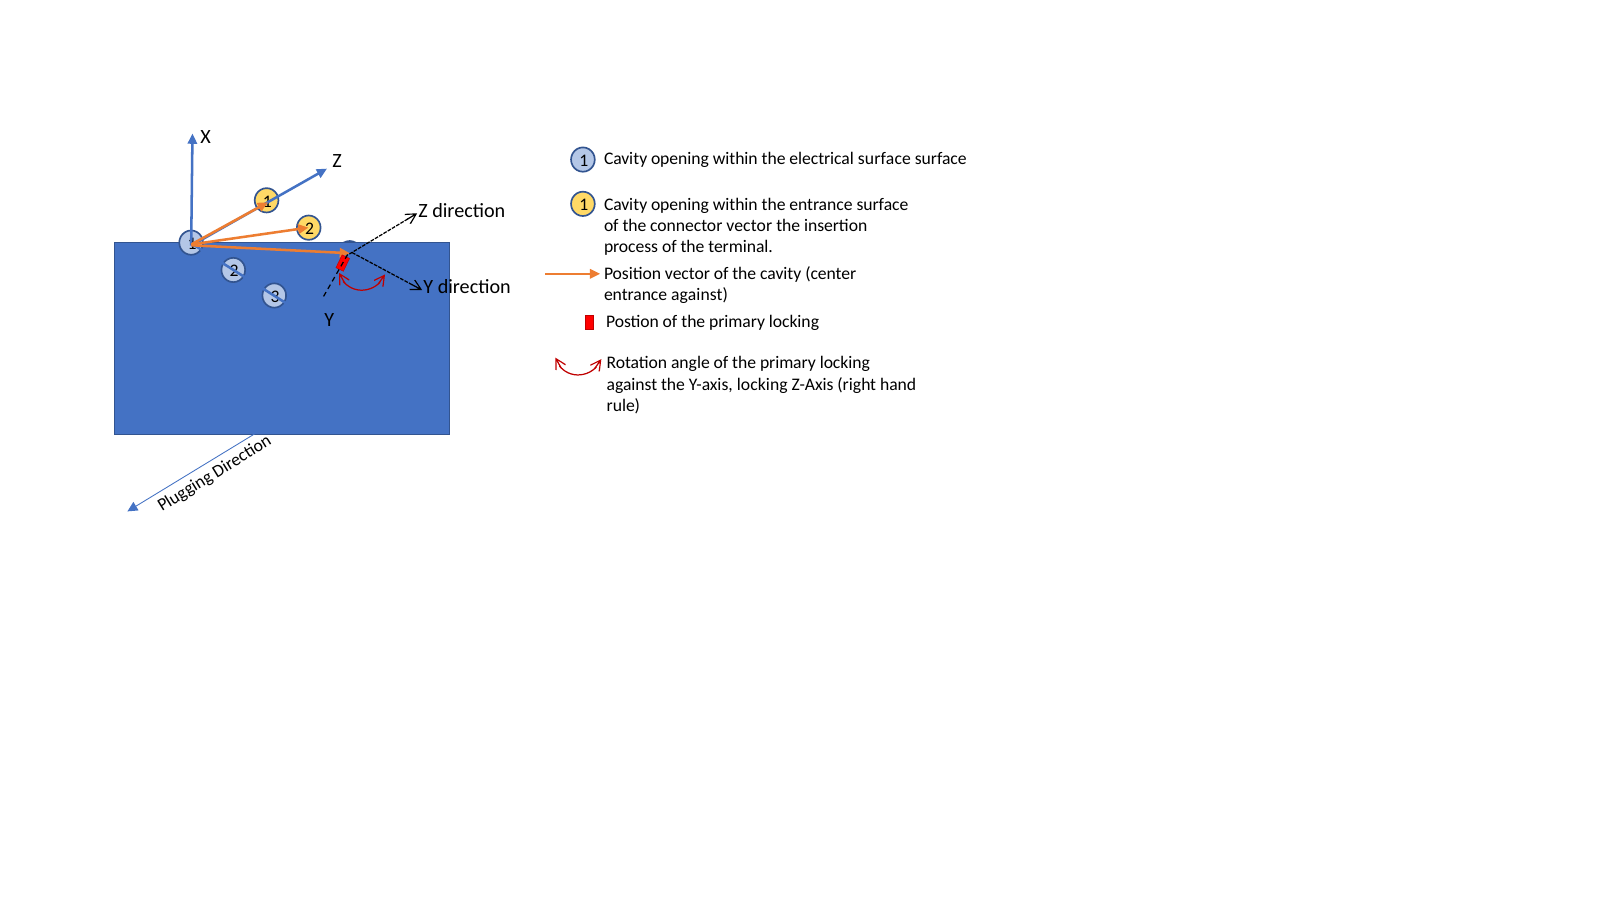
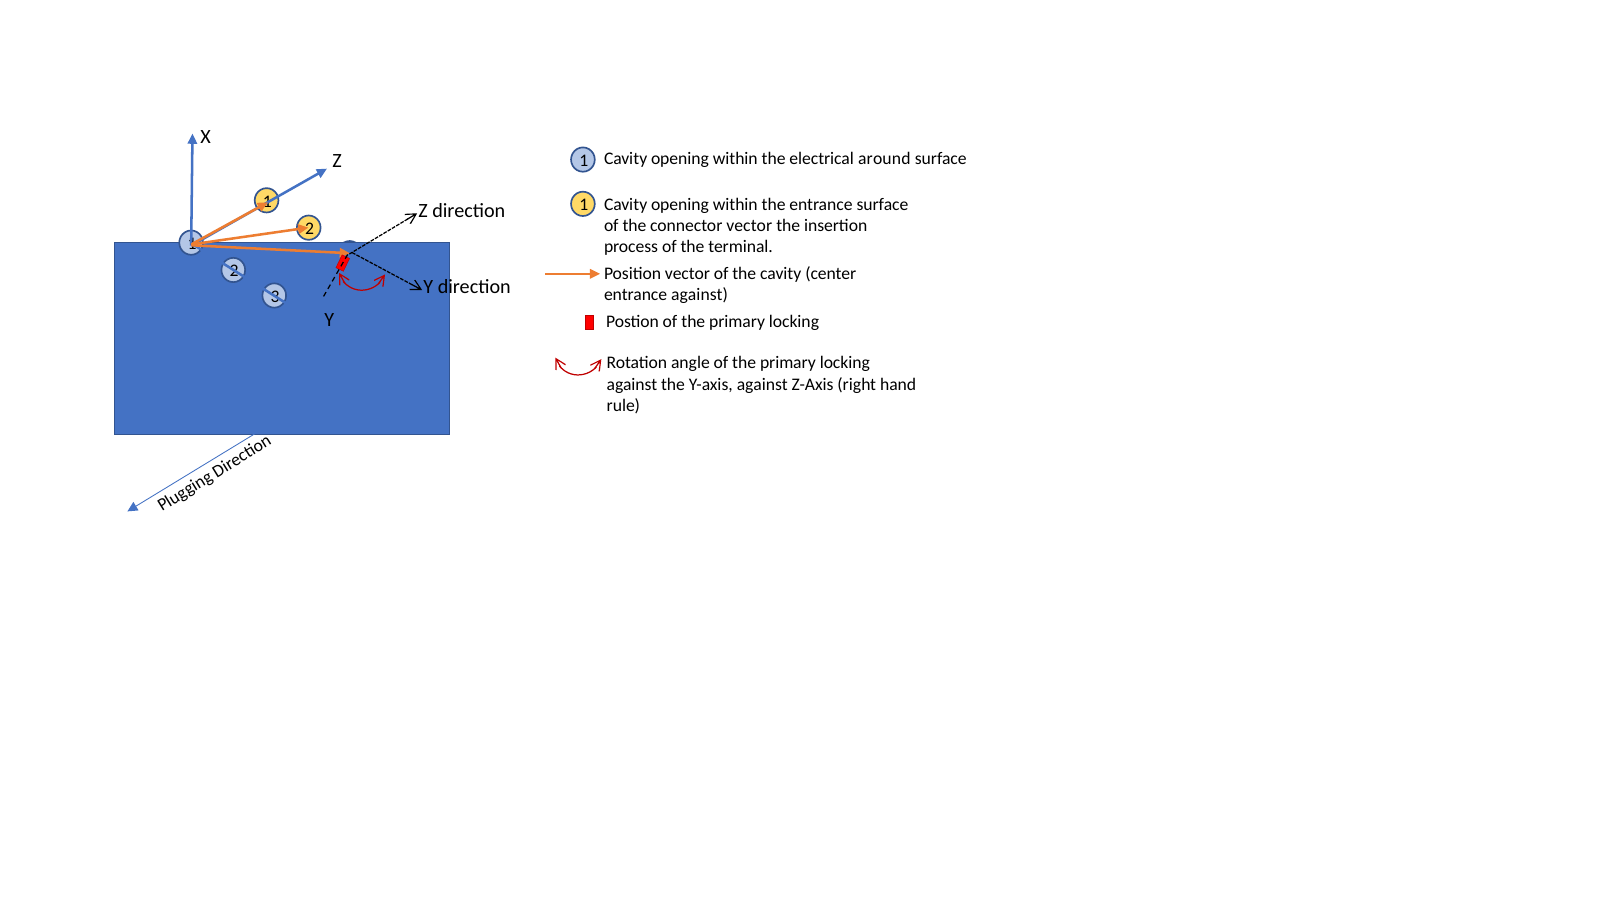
electrical surface: surface -> around (884, 159)
Y-axis locking: locking -> against (762, 384)
